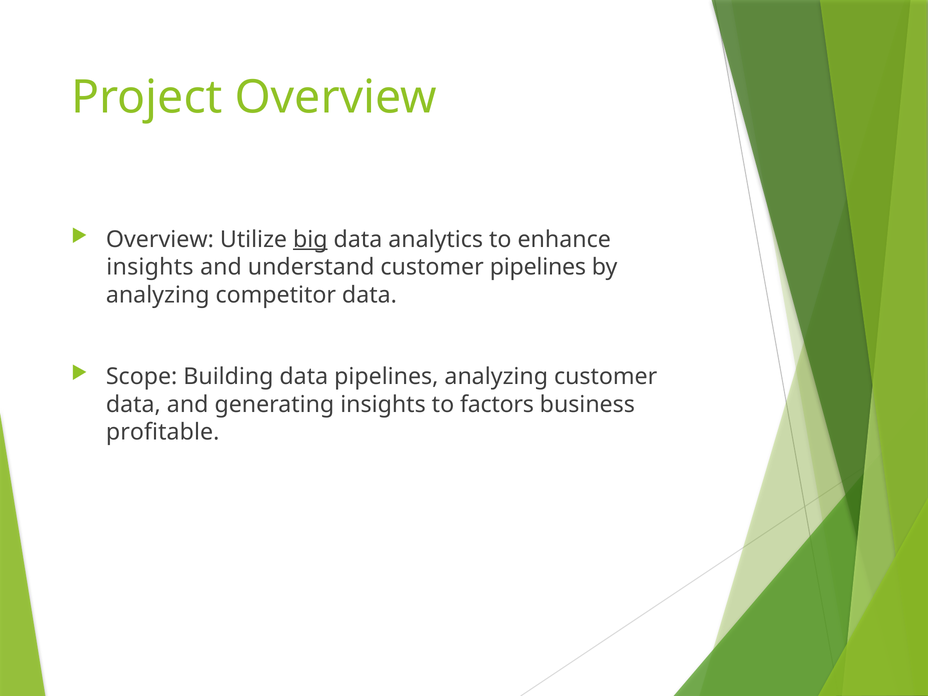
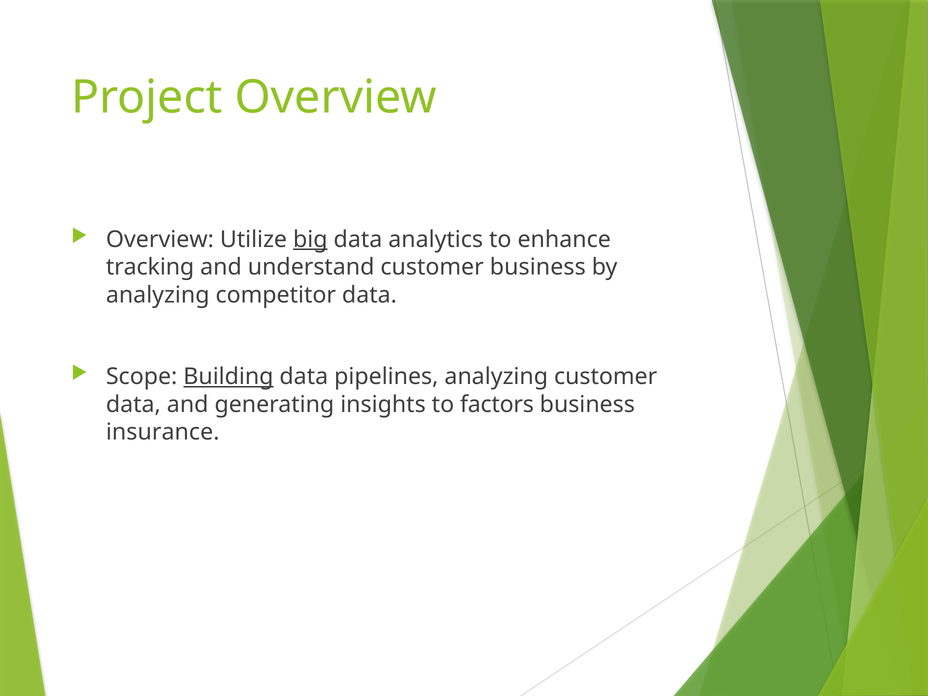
insights: insights -> tracking (150, 267)
customer pipelines: pipelines -> business (538, 267)
Building underline: none -> present (228, 377)
profitable: profitable -> insurance (163, 432)
